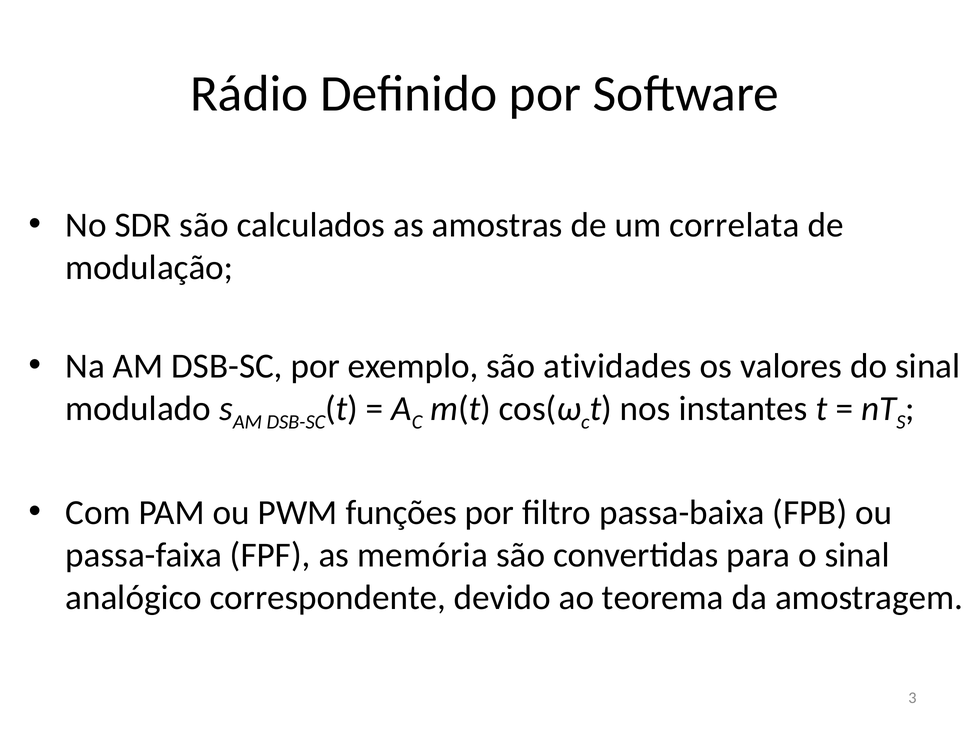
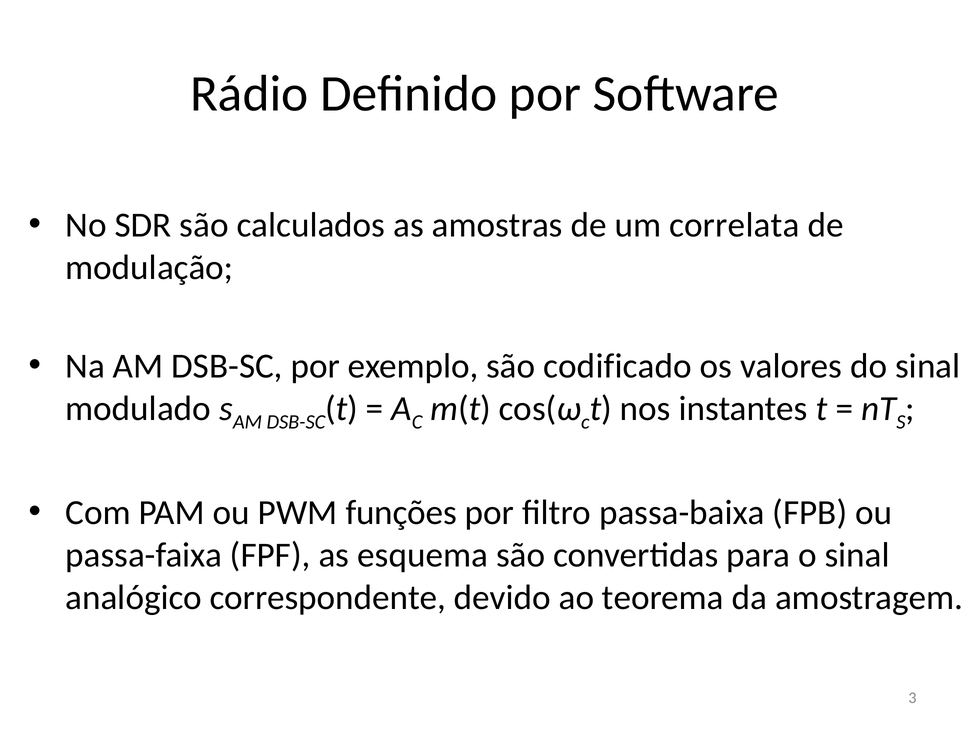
atividades: atividades -> codificado (618, 366)
memória: memória -> esquema (423, 555)
